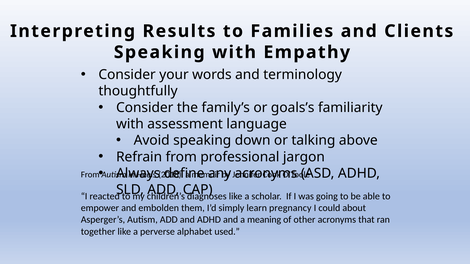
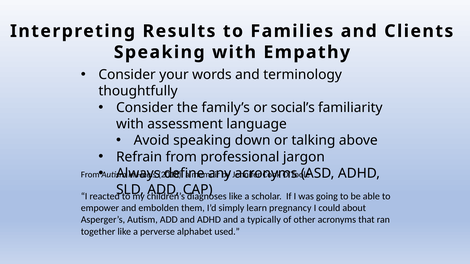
goals’s: goals’s -> social’s (293, 108)
meaning: meaning -> typically (264, 220)
